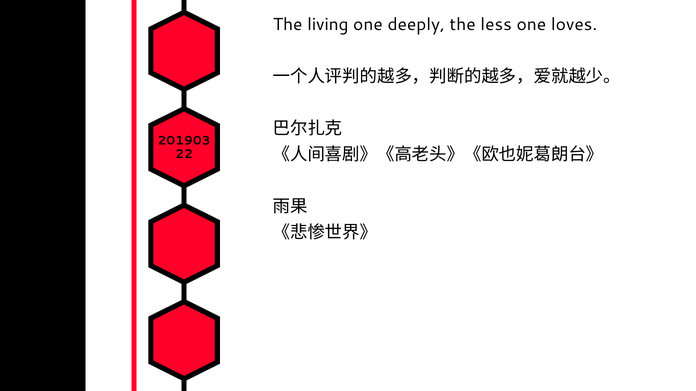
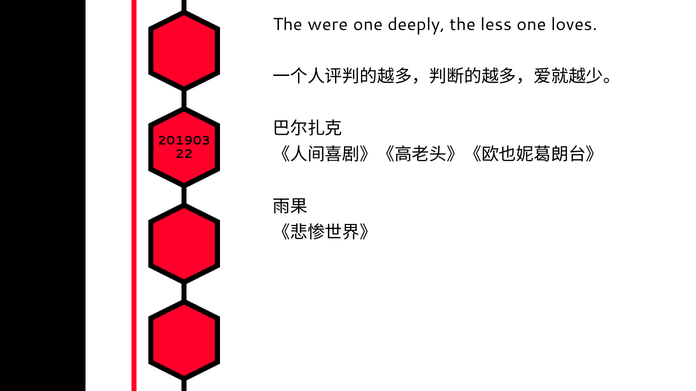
living: living -> were (328, 24)
